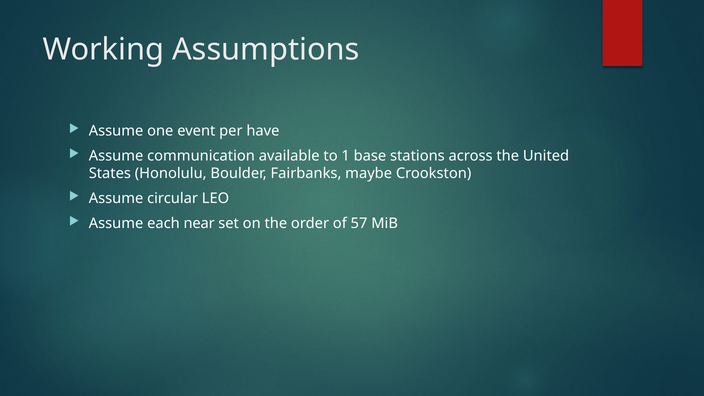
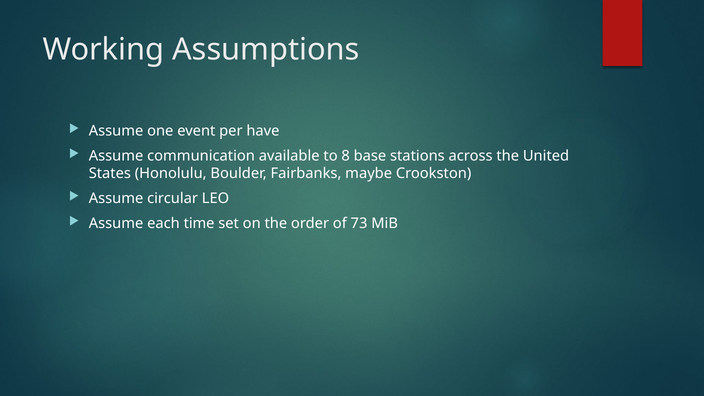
1: 1 -> 8 (346, 156)
near: near -> time (199, 223)
57: 57 -> 73 (359, 223)
